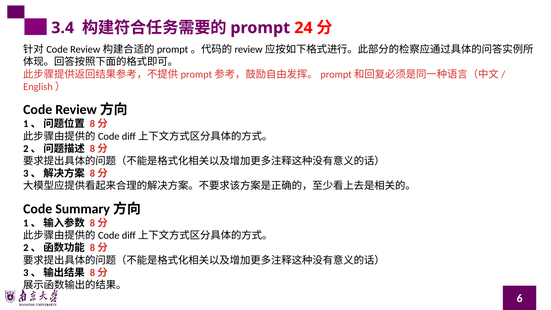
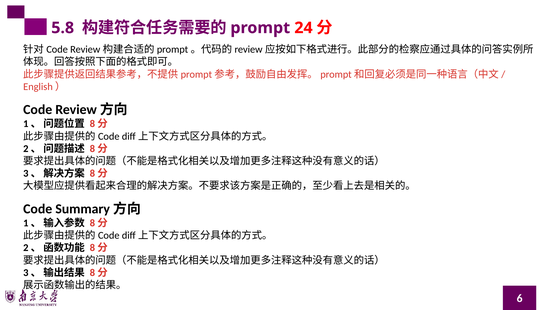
3.4: 3.4 -> 5.8 (63, 28)
